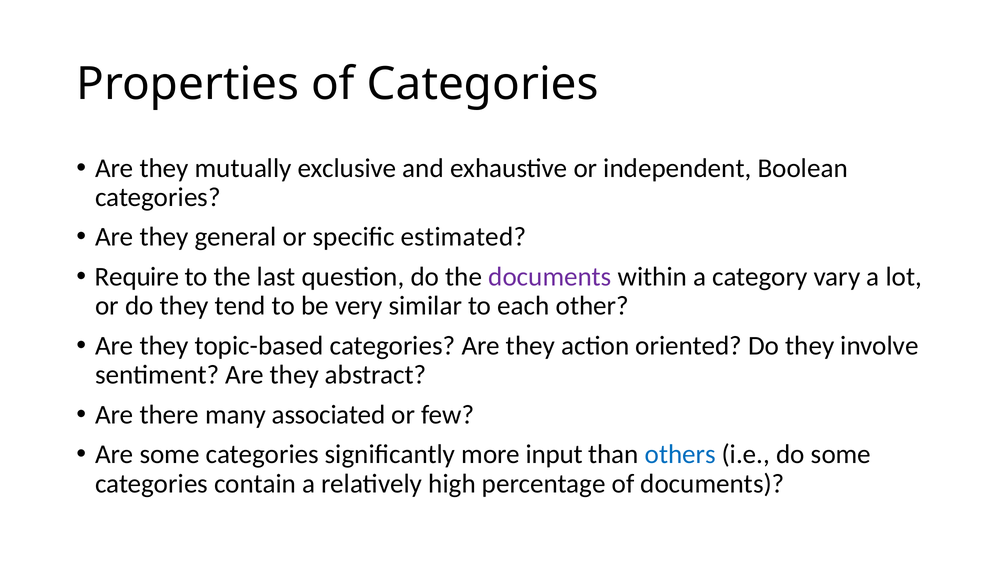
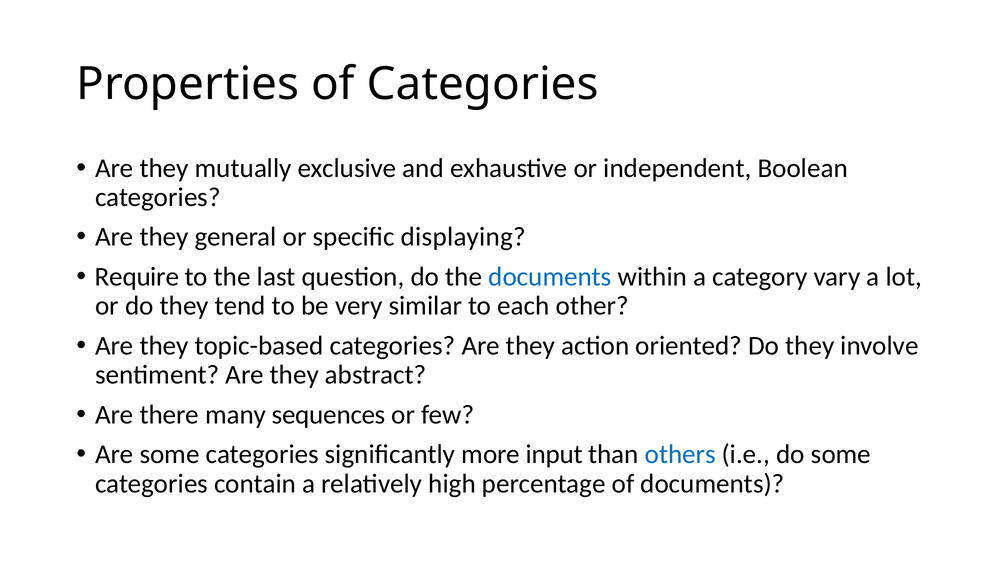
estimated: estimated -> displaying (463, 237)
documents colour: purple -> blue (550, 277)
associated: associated -> sequences (329, 415)
